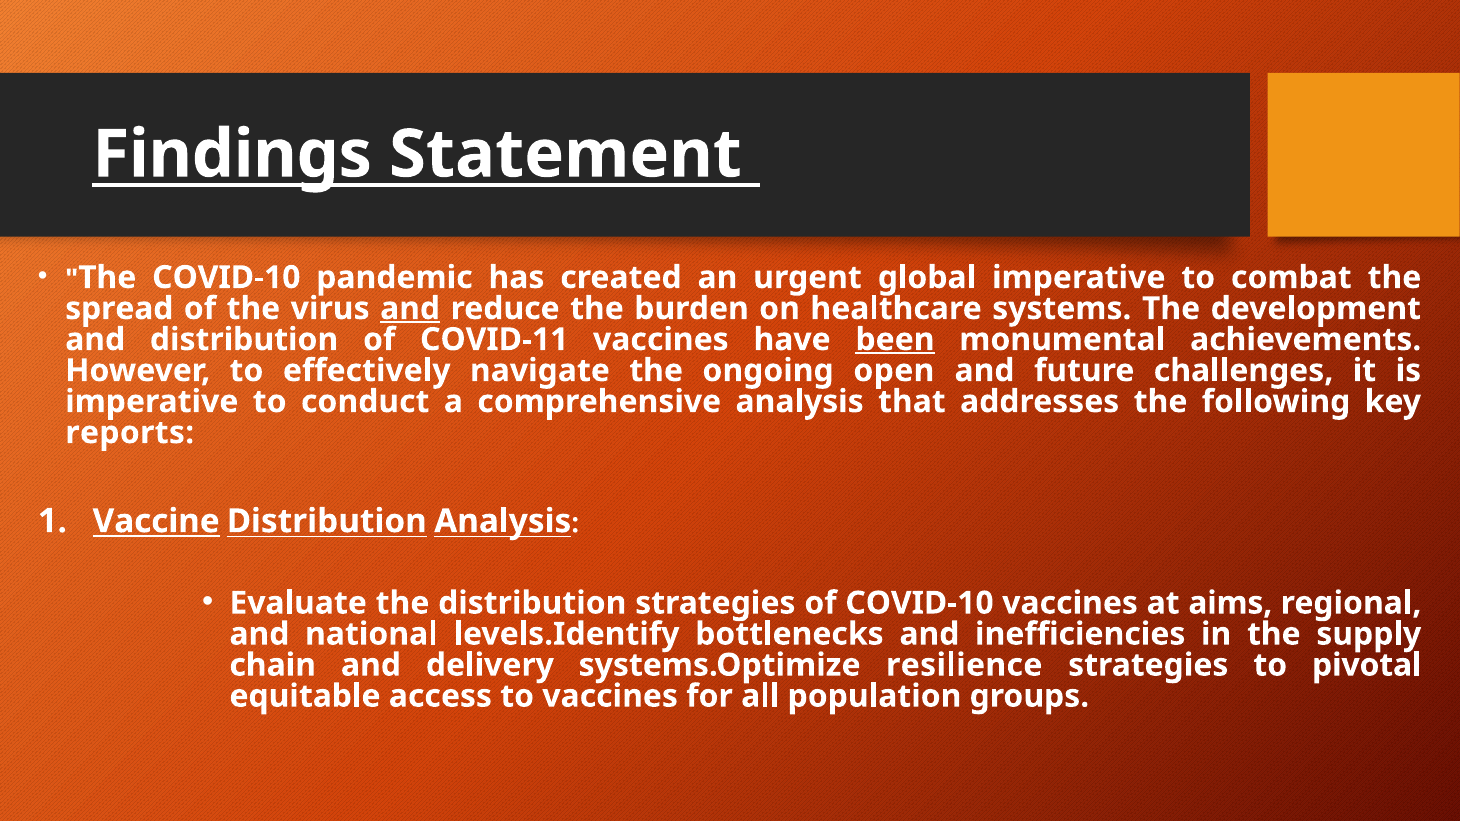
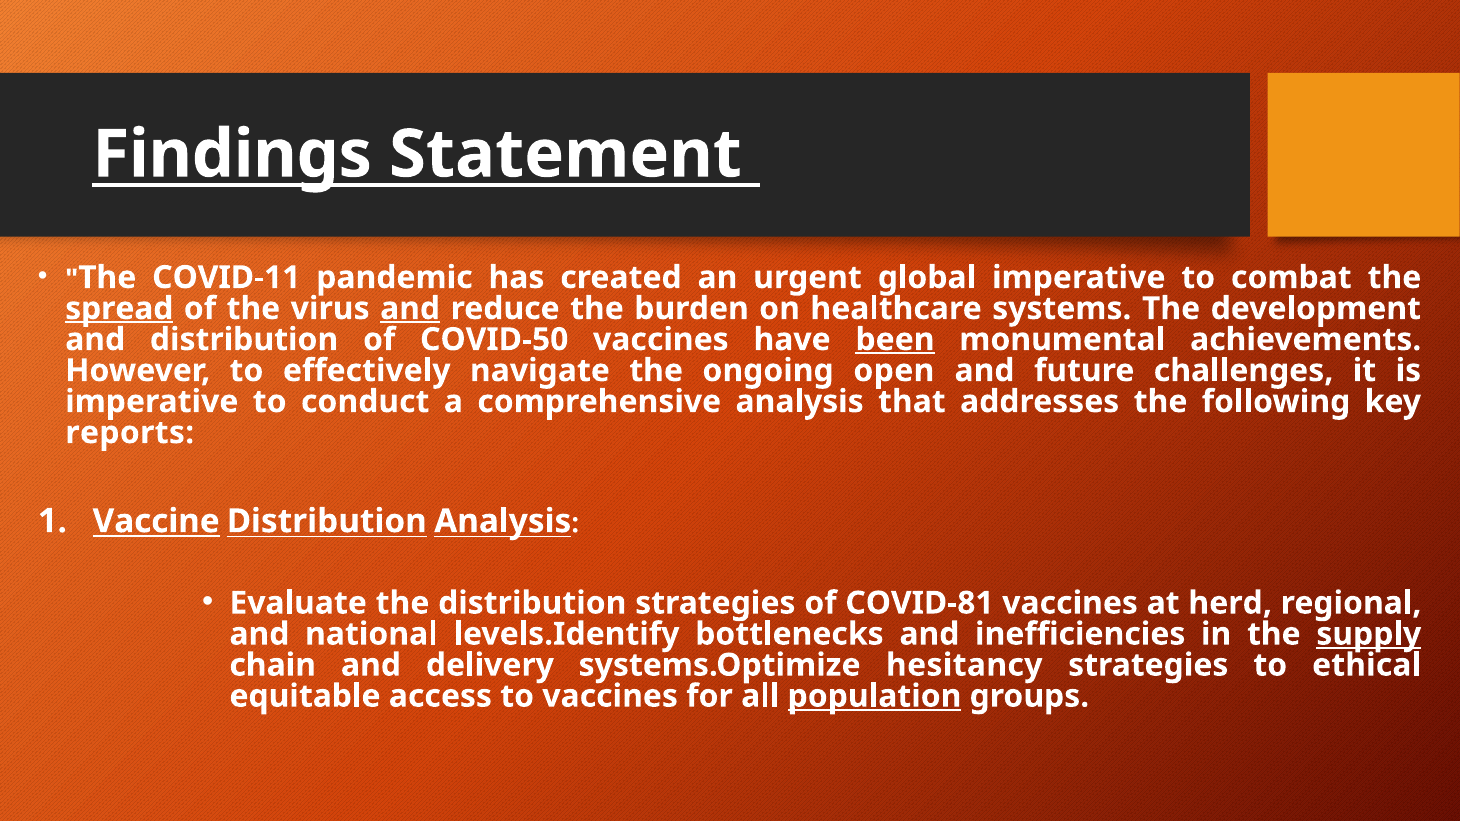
The COVID-10: COVID-10 -> COVID-11 (226, 278)
spread underline: none -> present (119, 309)
COVID-11: COVID-11 -> COVID-50 (494, 340)
of COVID-10: COVID-10 -> COVID-81 (919, 603)
aims: aims -> herd (1230, 603)
supply underline: none -> present (1369, 634)
resilience: resilience -> hesitancy (964, 665)
pivotal: pivotal -> ethical (1367, 665)
population underline: none -> present (875, 696)
